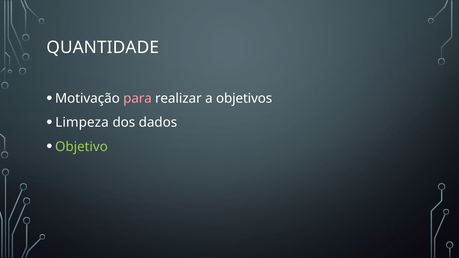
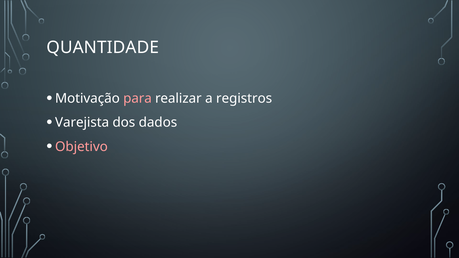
objetivos: objetivos -> registros (244, 99)
Limpeza: Limpeza -> Varejista (82, 123)
Objetivo colour: light green -> pink (81, 147)
